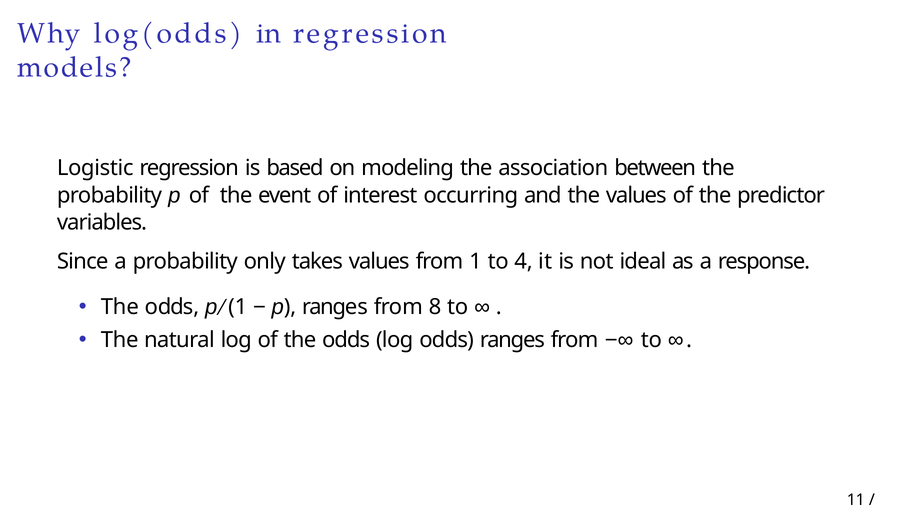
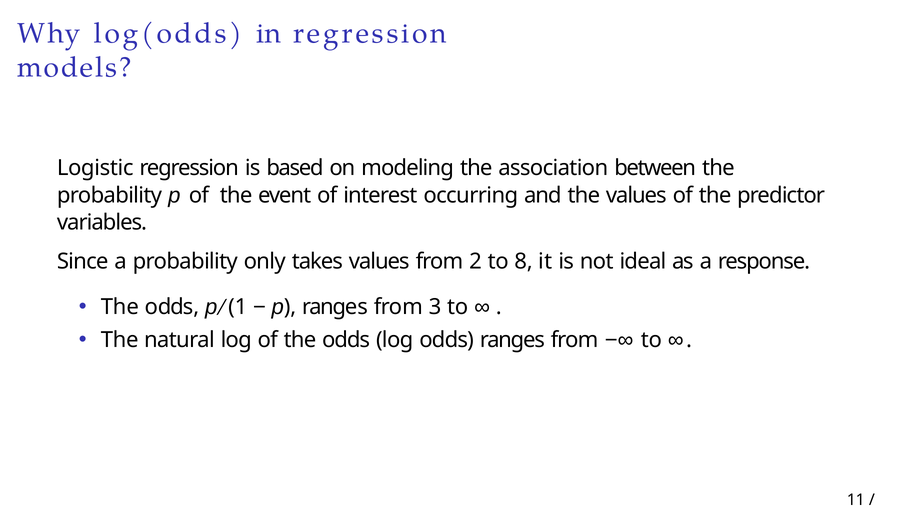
1: 1 -> 2 (475, 261)
4: 4 -> 8 (524, 261)
8: 8 -> 3 (435, 307)
